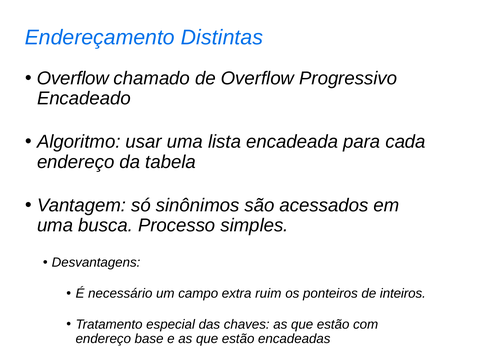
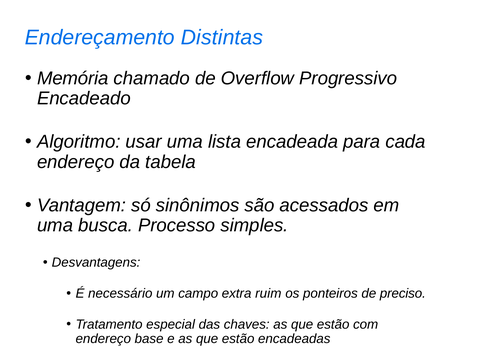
Overflow: Overflow -> Memória (73, 78)
inteiros: inteiros -> preciso (403, 293)
